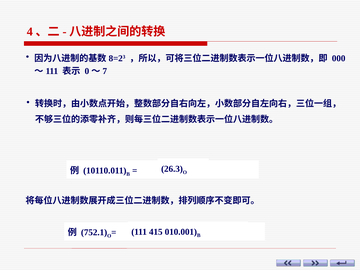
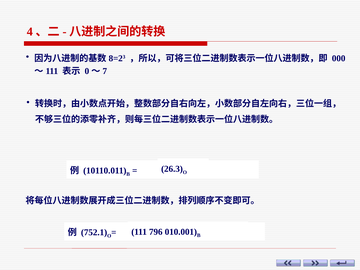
415: 415 -> 796 (156, 232)
